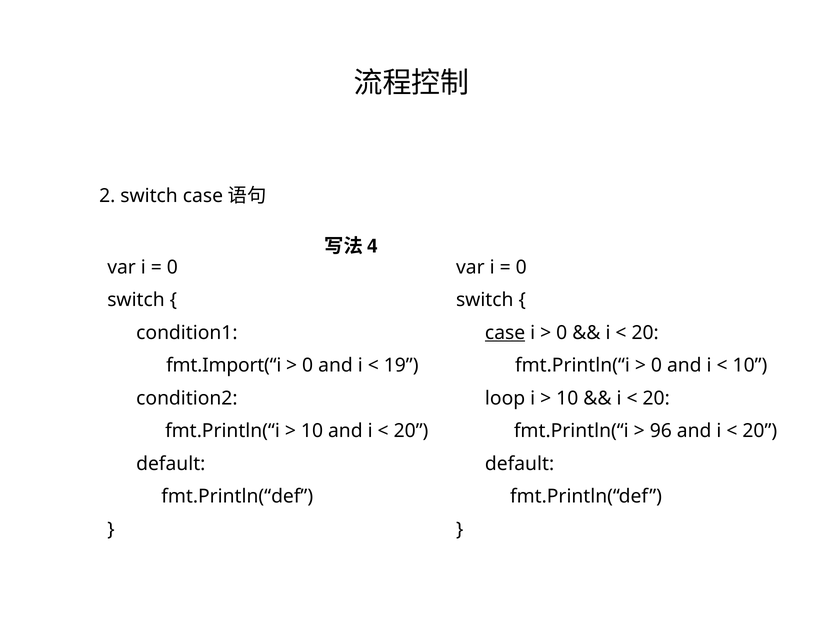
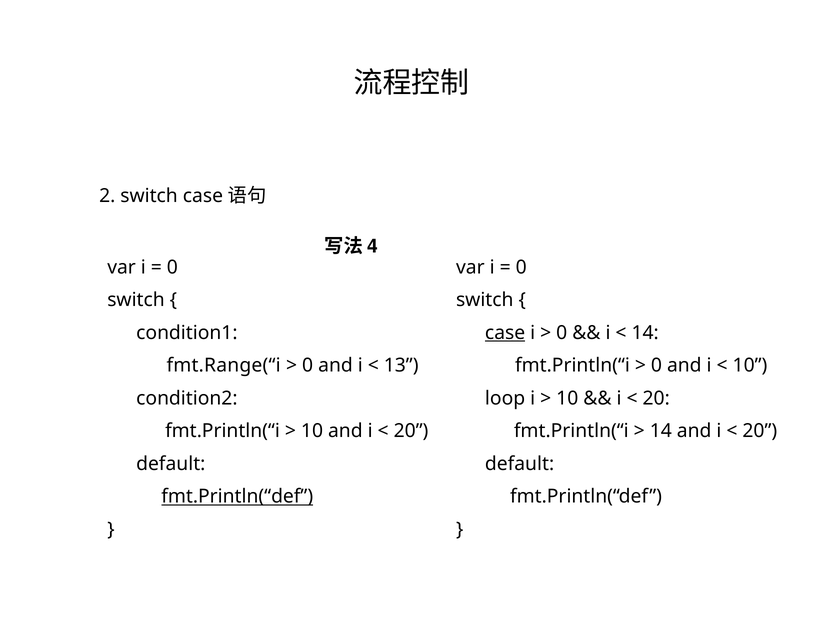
20: 20 -> 14 (645, 333)
fmt.Import(“i: fmt.Import(“i -> fmt.Range(“i (224, 366)
19: 19 -> 13 (401, 366)
96: 96 -> 14 (661, 431)
fmt.Println(“def underline: none -> present (237, 497)
